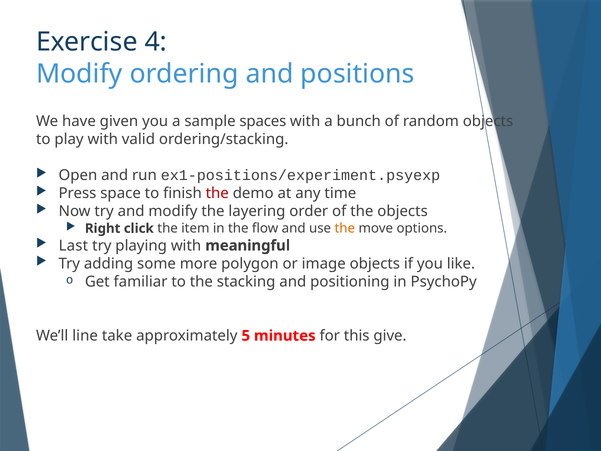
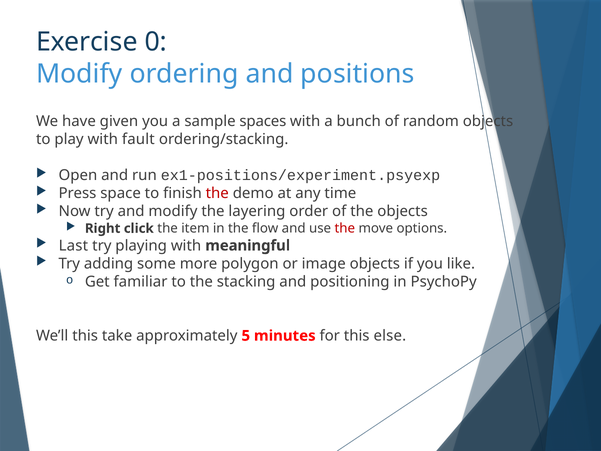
4: 4 -> 0 (156, 42)
valid: valid -> fault (138, 139)
the colour: orange -> red (345, 228)
We’ll line: line -> this (85, 336)
give: give -> else (390, 336)
